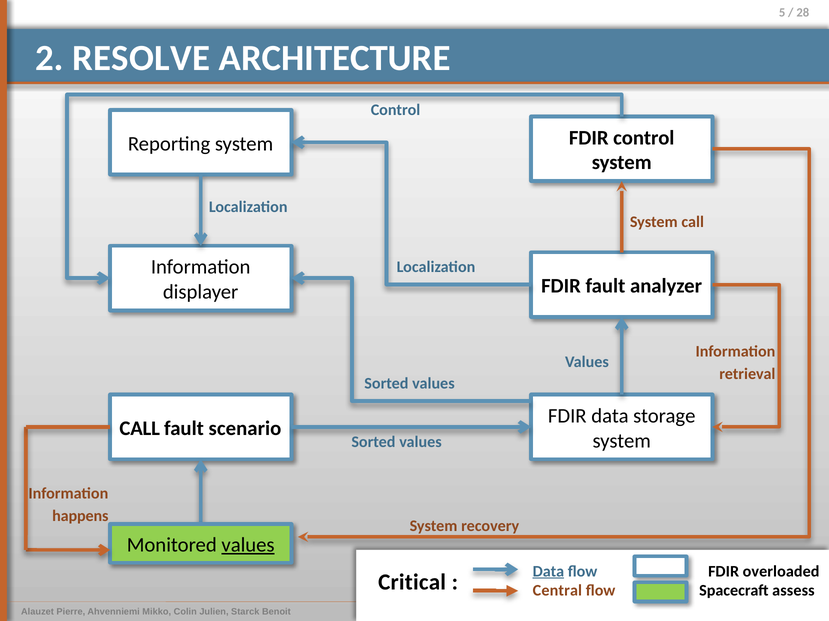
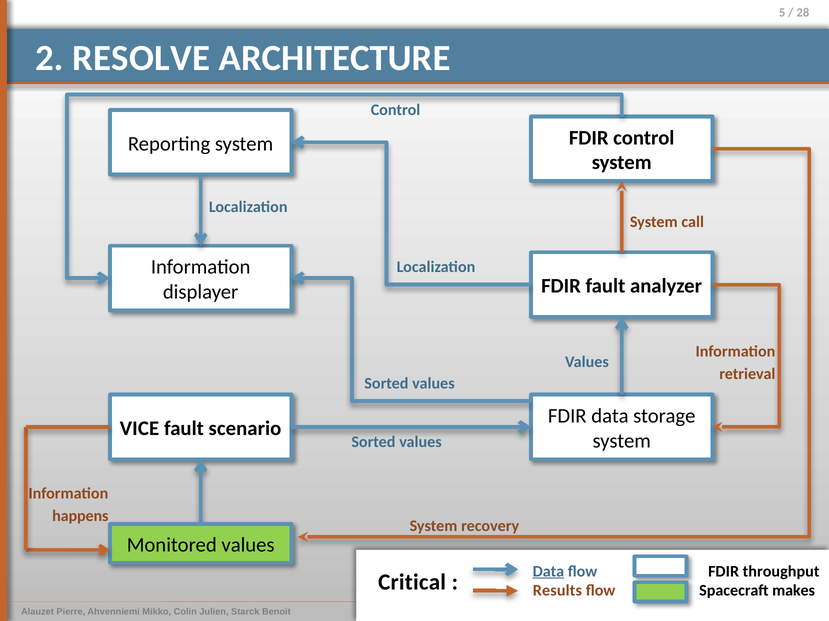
CALL: CALL -> VICE (139, 429)
values underline: present -> none (248, 545)
overloaded: overloaded -> throughput (781, 572)
Central: Central -> Results (557, 591)
assess: assess -> makes (794, 591)
